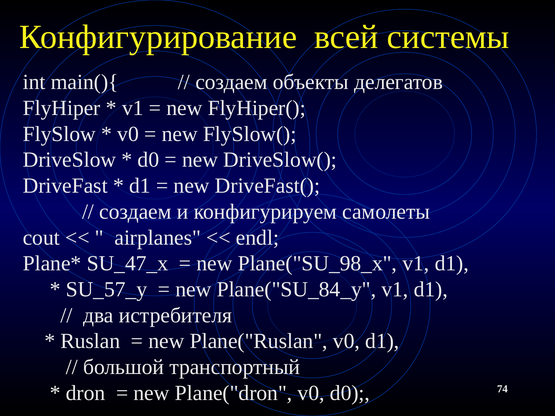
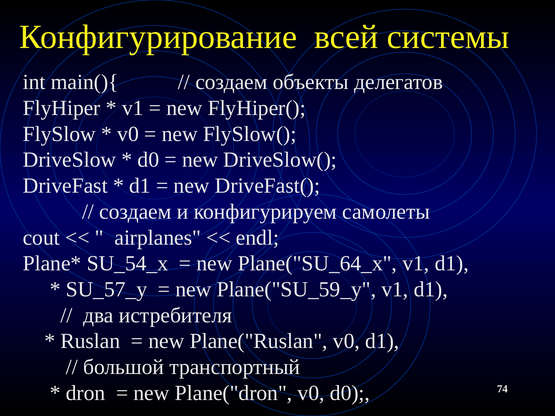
SU_47_x: SU_47_x -> SU_54_x (127, 264)
Plane("SU_98_x: Plane("SU_98_x -> Plane("SU_64_x (317, 264)
Plane("SU_84_y: Plane("SU_84_y -> Plane("SU_59_y (296, 290)
